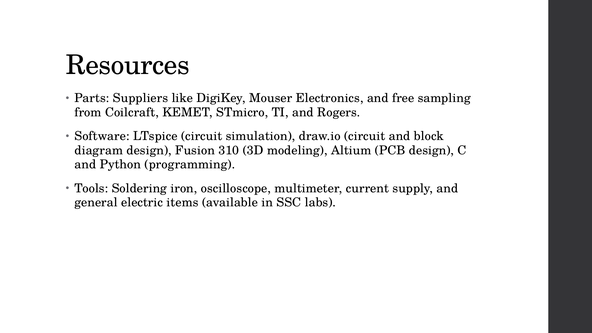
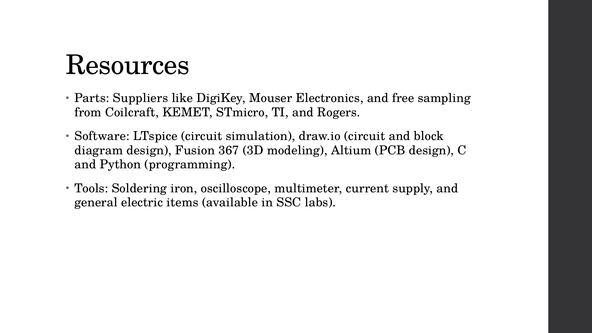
310: 310 -> 367 (229, 150)
